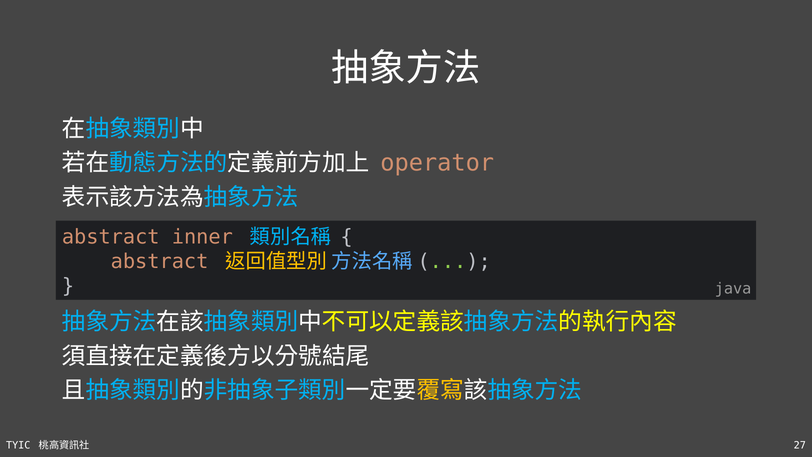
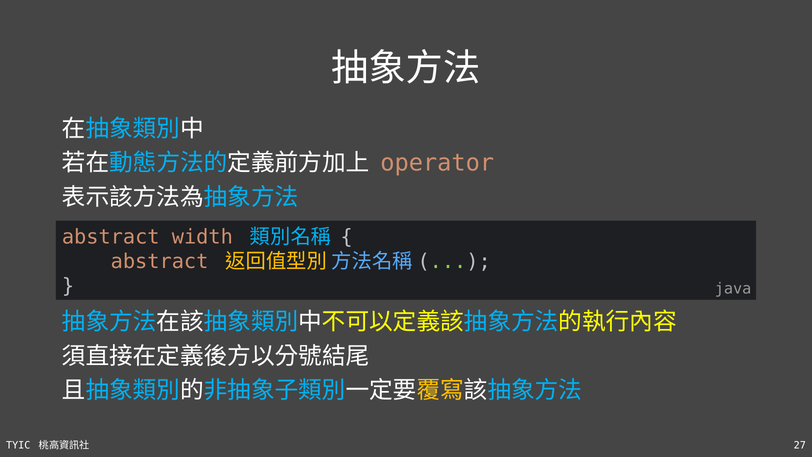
inner: inner -> width (202, 237)
